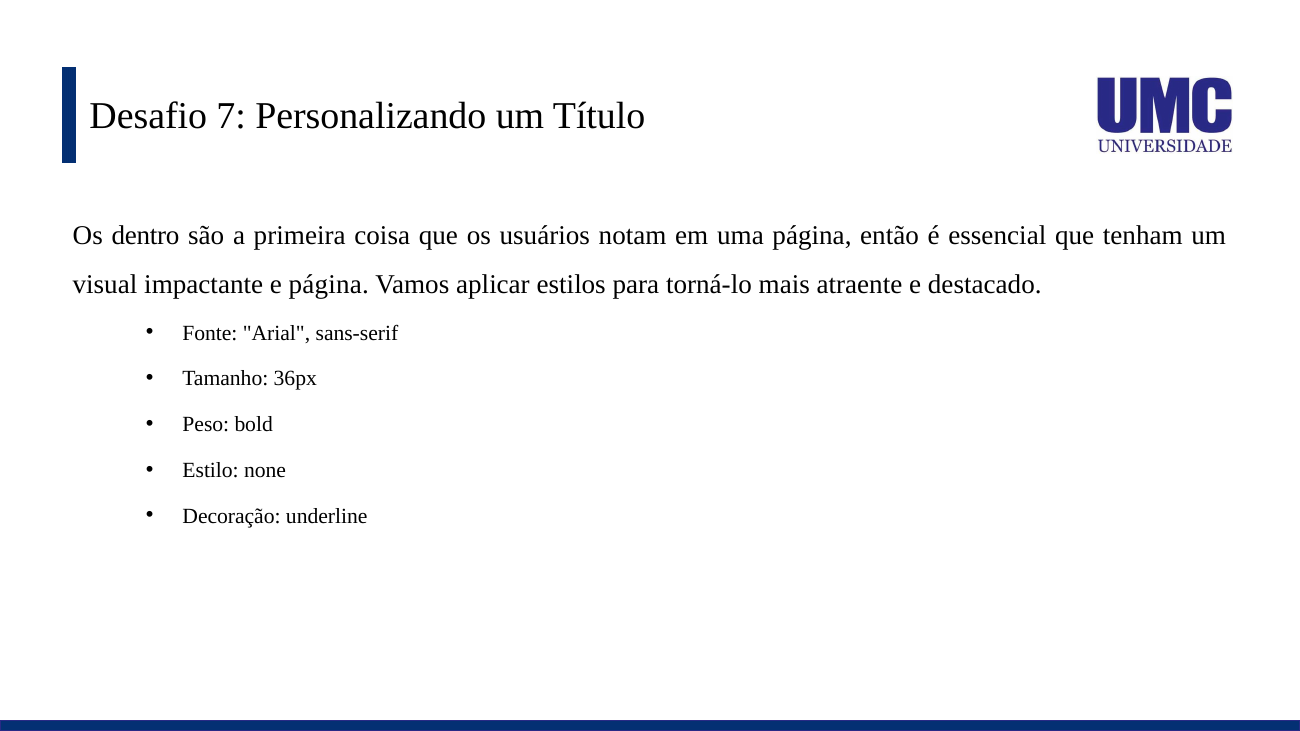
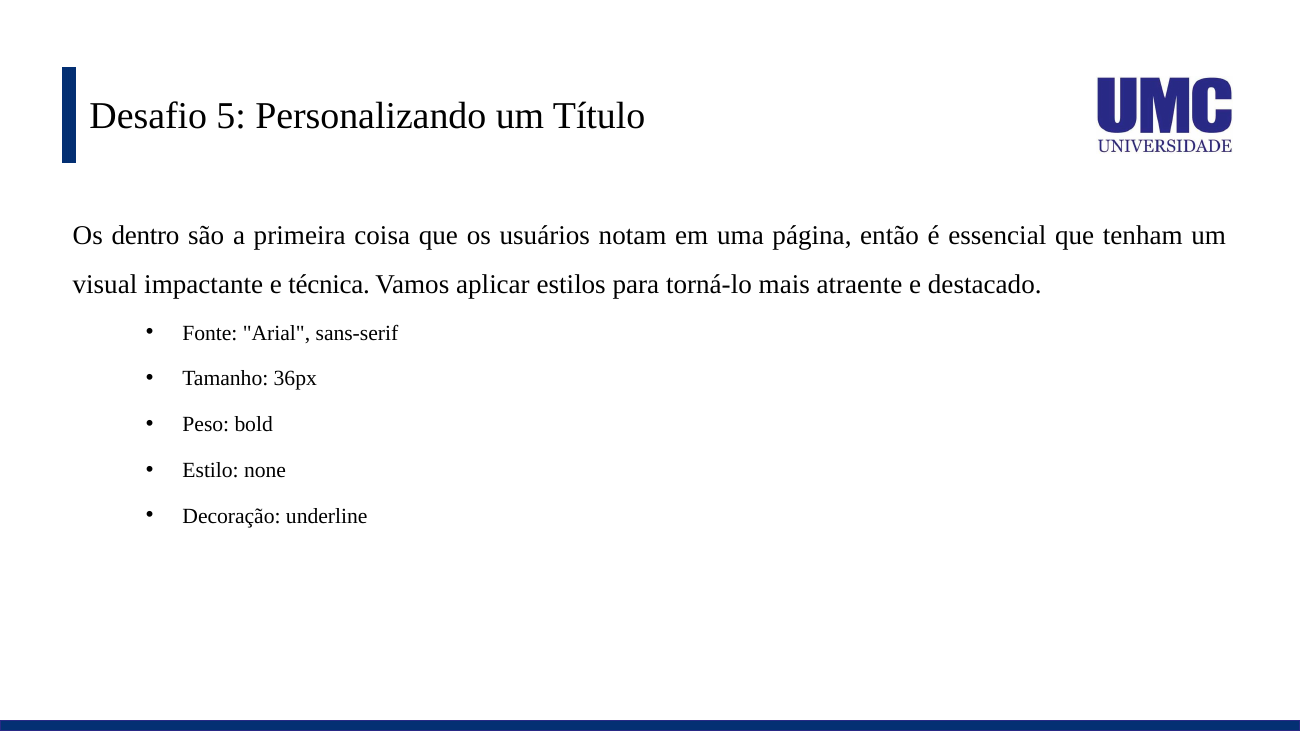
7: 7 -> 5 (231, 116)
e página: página -> técnica (329, 285)
